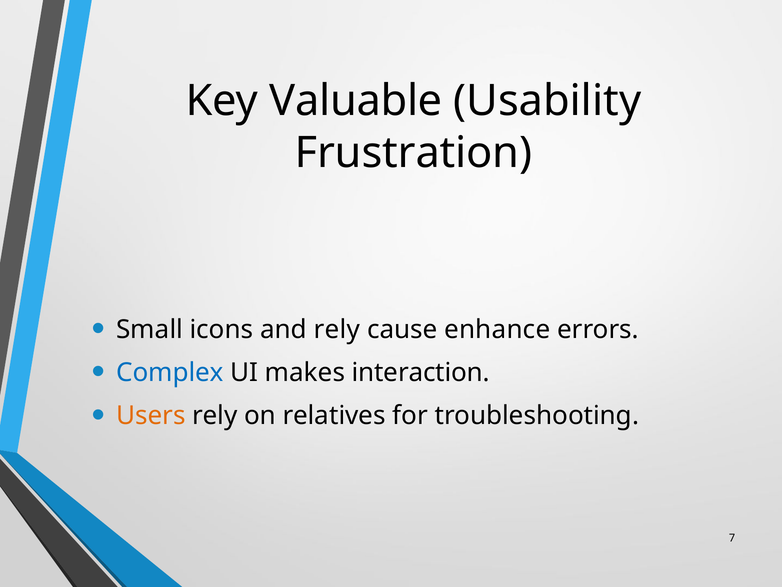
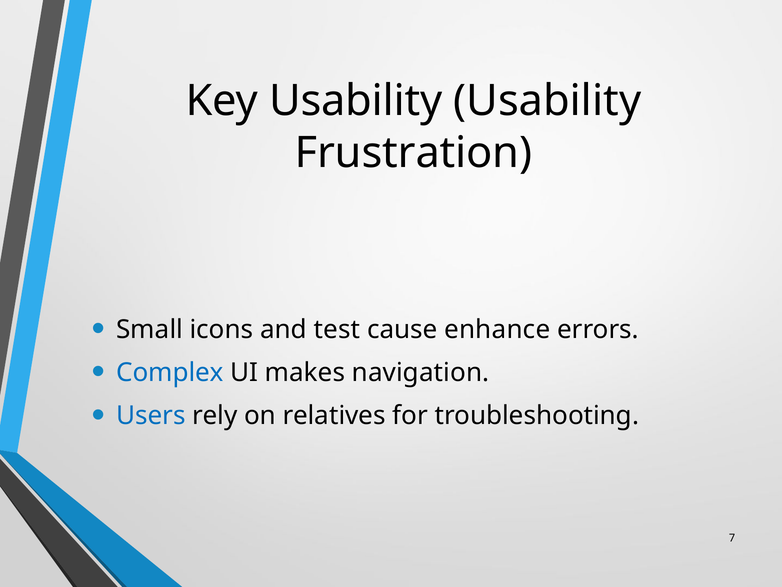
Key Valuable: Valuable -> Usability (356, 101)
and rely: rely -> test (337, 329)
interaction: interaction -> navigation (421, 372)
Users colour: orange -> blue (151, 415)
